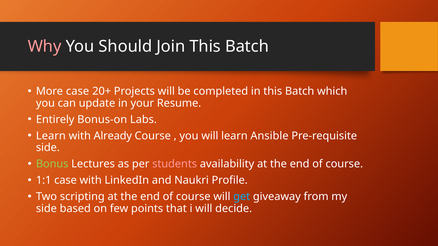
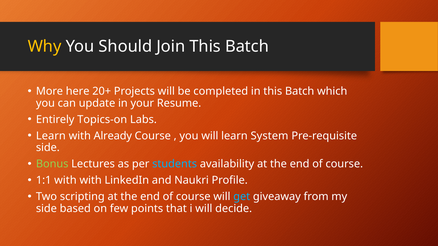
Why colour: pink -> yellow (45, 46)
More case: case -> here (78, 91)
Bonus-on: Bonus-on -> Topics-on (102, 120)
Ansible: Ansible -> System (270, 136)
students colour: pink -> light blue (175, 164)
1:1 case: case -> with (65, 181)
